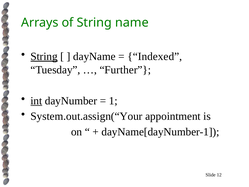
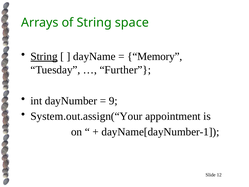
name: name -> space (132, 23)
Indexed: Indexed -> Memory (155, 56)
int underline: present -> none (36, 101)
1: 1 -> 9 (113, 101)
